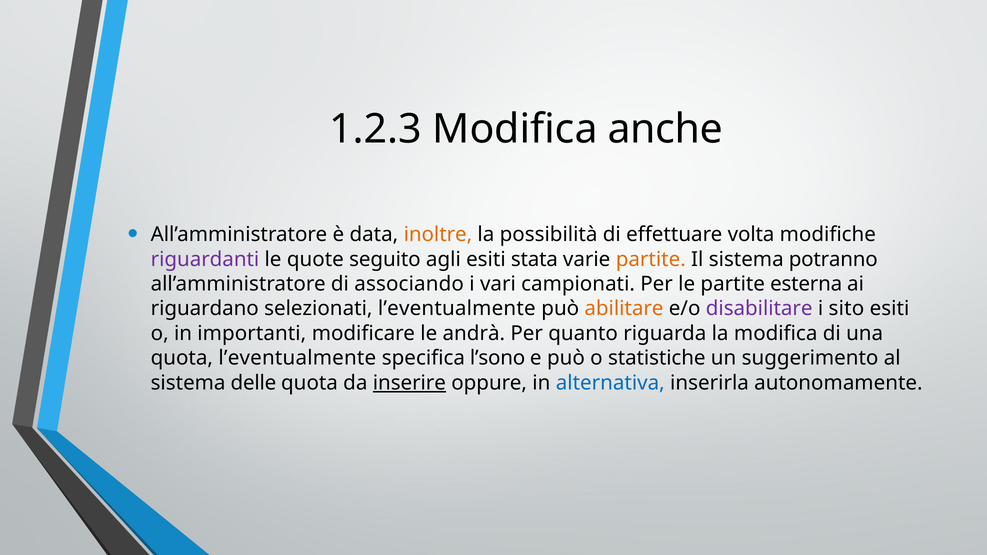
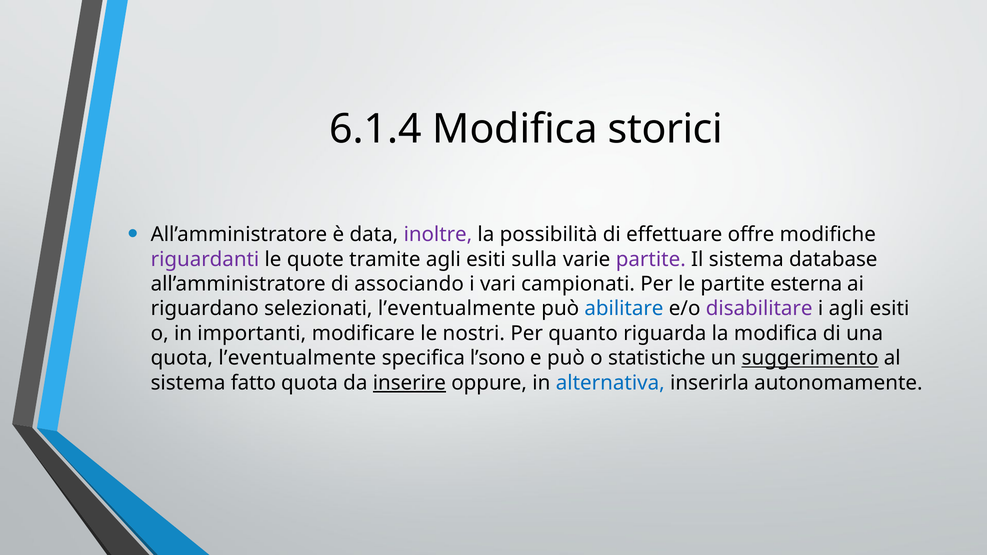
1.2.3: 1.2.3 -> 6.1.4 (375, 129)
anche: anche -> storici (665, 129)
inoltre colour: orange -> purple (438, 235)
volta: volta -> offre (751, 235)
seguito: seguito -> tramite (385, 259)
stata: stata -> sulla (534, 259)
partite colour: orange -> purple (651, 259)
potranno: potranno -> database (833, 259)
abilitare colour: orange -> blue (624, 309)
i sito: sito -> agli (846, 309)
andrà: andrà -> nostri (474, 333)
suggerimento underline: none -> present (810, 358)
delle: delle -> fatto (253, 383)
